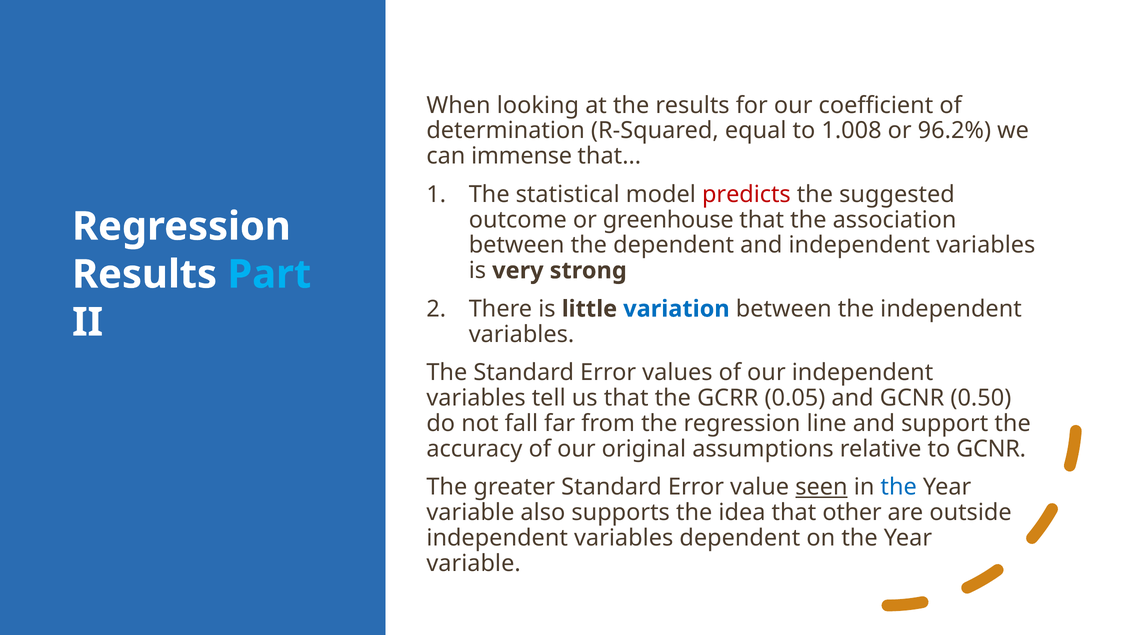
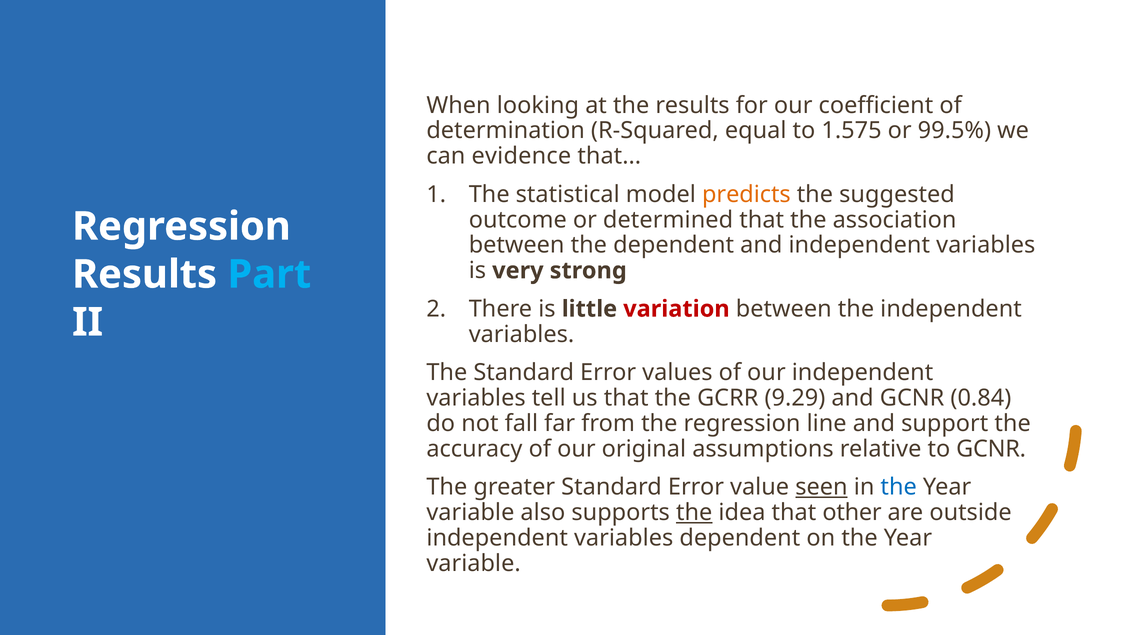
1.008: 1.008 -> 1.575 (852, 131)
96.2%: 96.2% -> 99.5% (954, 131)
immense: immense -> evidence (521, 156)
predicts colour: red -> orange (746, 194)
greenhouse: greenhouse -> determined (668, 220)
variation colour: blue -> red (676, 309)
0.05: 0.05 -> 9.29 (795, 398)
0.50: 0.50 -> 0.84 (981, 398)
the underline: none -> present (694, 512)
